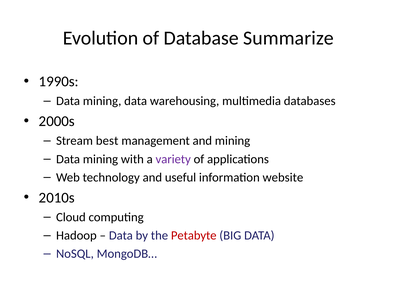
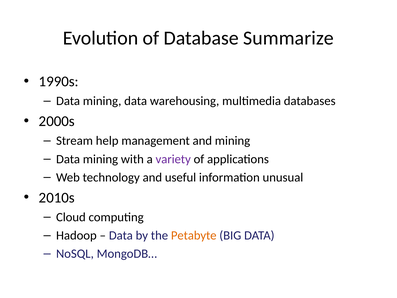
best: best -> help (107, 141)
website: website -> unusual (283, 177)
Petabyte colour: red -> orange (194, 235)
